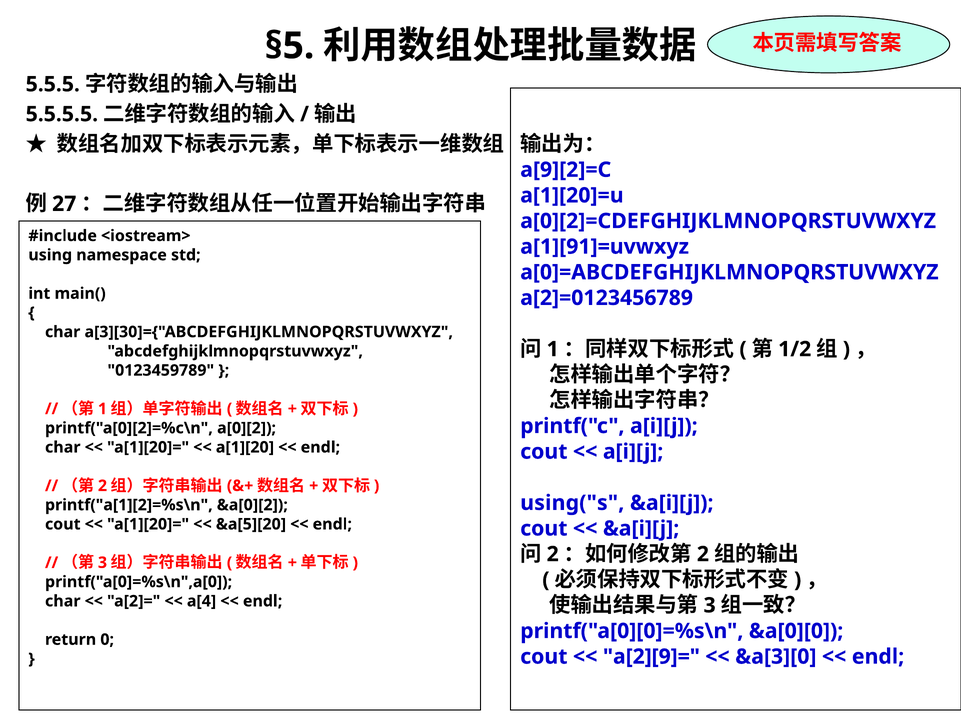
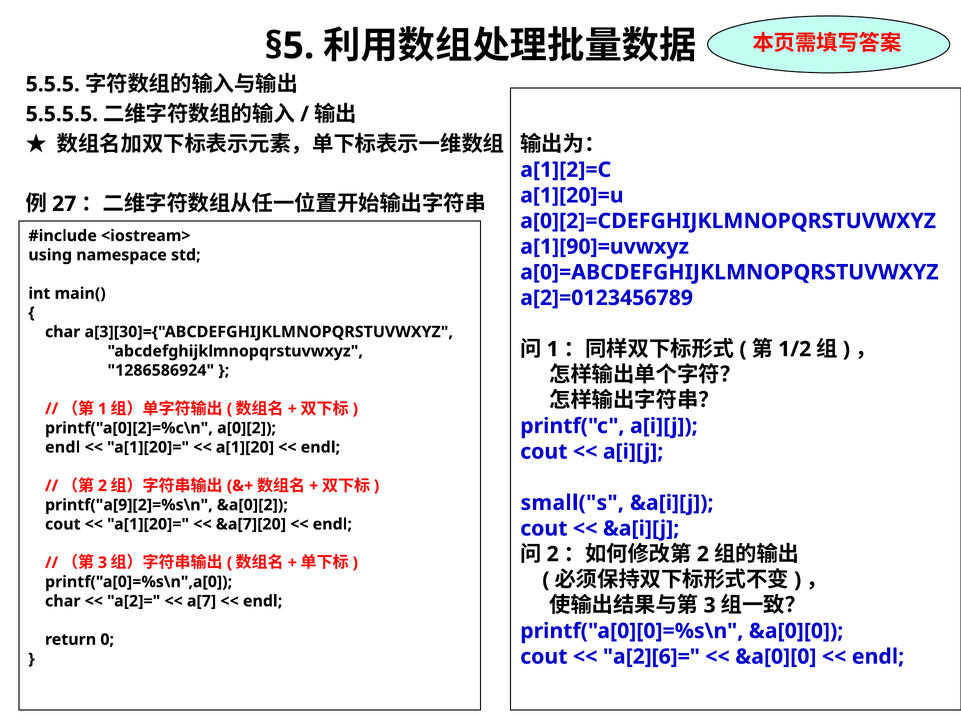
a[9][2]=C: a[9][2]=C -> a[1][2]=C (566, 170)
a[1][91]=uvwxyz: a[1][91]=uvwxyz -> a[1][90]=uvwxyz (605, 247)
0123459789: 0123459789 -> 1286586924 (161, 370)
char: char -> endl (63, 447)
using("s: using("s -> small("s (572, 503)
printf("a[1][2]=%s\n: printf("a[1][2]=%s\n -> printf("a[9][2]=%s\n (129, 505)
&a[5][20: &a[5][20 -> &a[7][20 (251, 524)
a[4: a[4 -> a[7 (202, 601)
a[2][9]=: a[2][9]= -> a[2][6]= (651, 656)
&a[3][0: &a[3][0 -> &a[0][0 (776, 656)
